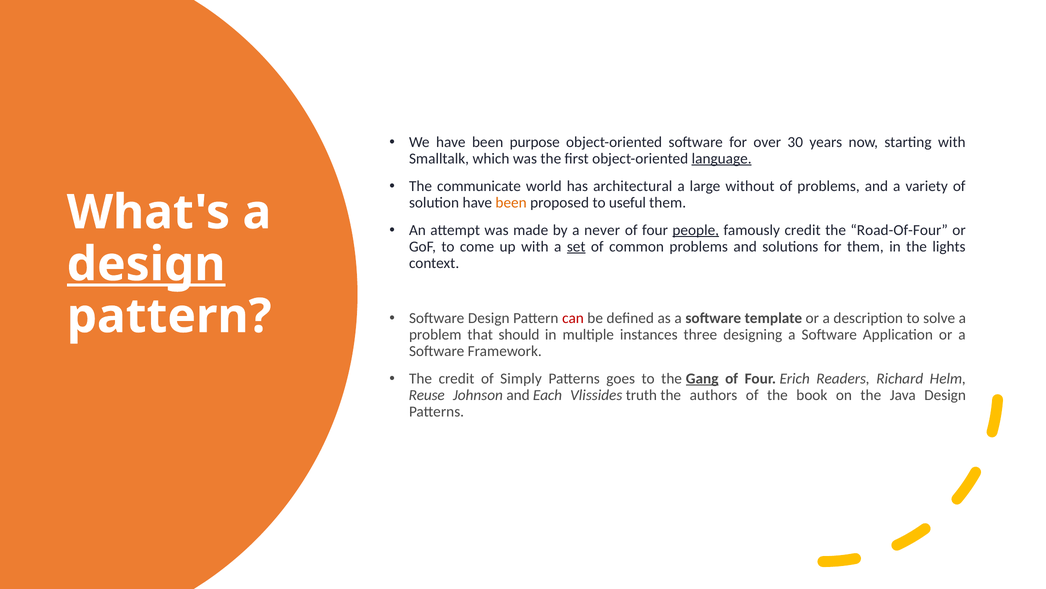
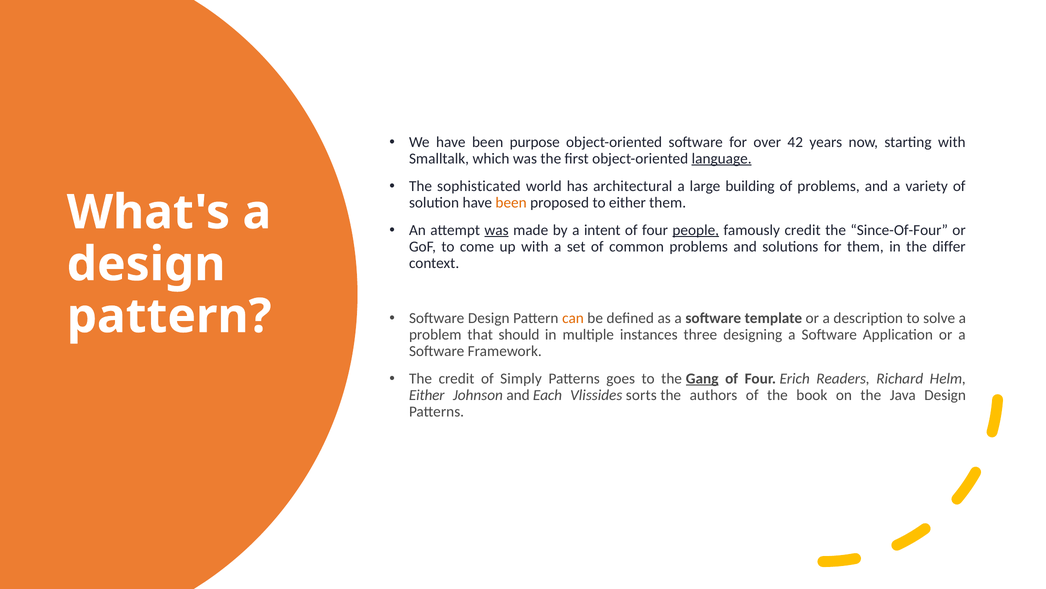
30: 30 -> 42 (795, 142)
communicate: communicate -> sophisticated (479, 186)
without: without -> building (750, 186)
to useful: useful -> either (627, 202)
was underline: none -> present (497, 230)
never: never -> intent (602, 230)
Road-Of-Four: Road-Of-Four -> Since-Of-Four (899, 230)
set underline: present -> none (576, 246)
lights: lights -> differ (949, 246)
design underline: present -> none (146, 264)
can colour: red -> orange (573, 318)
Reuse: Reuse -> Either (427, 395)
truth: truth -> sorts (641, 395)
